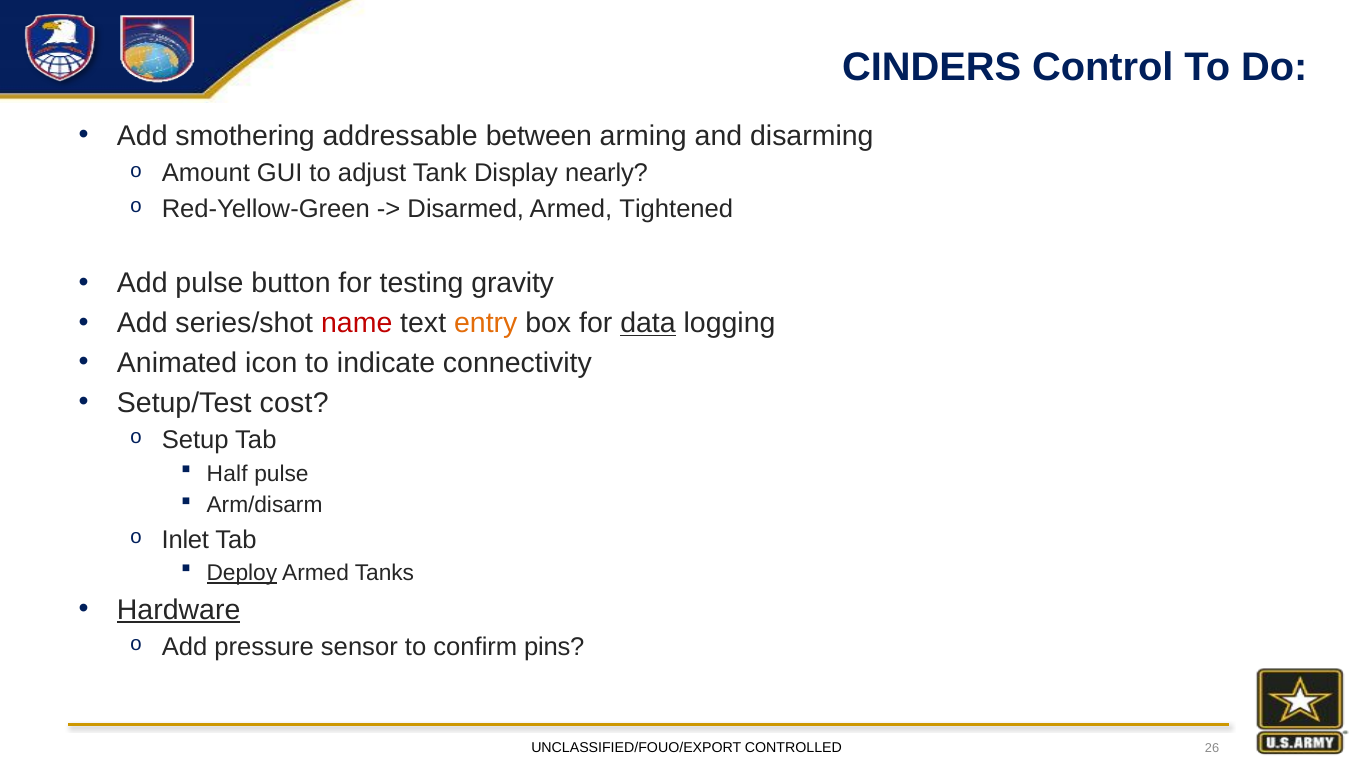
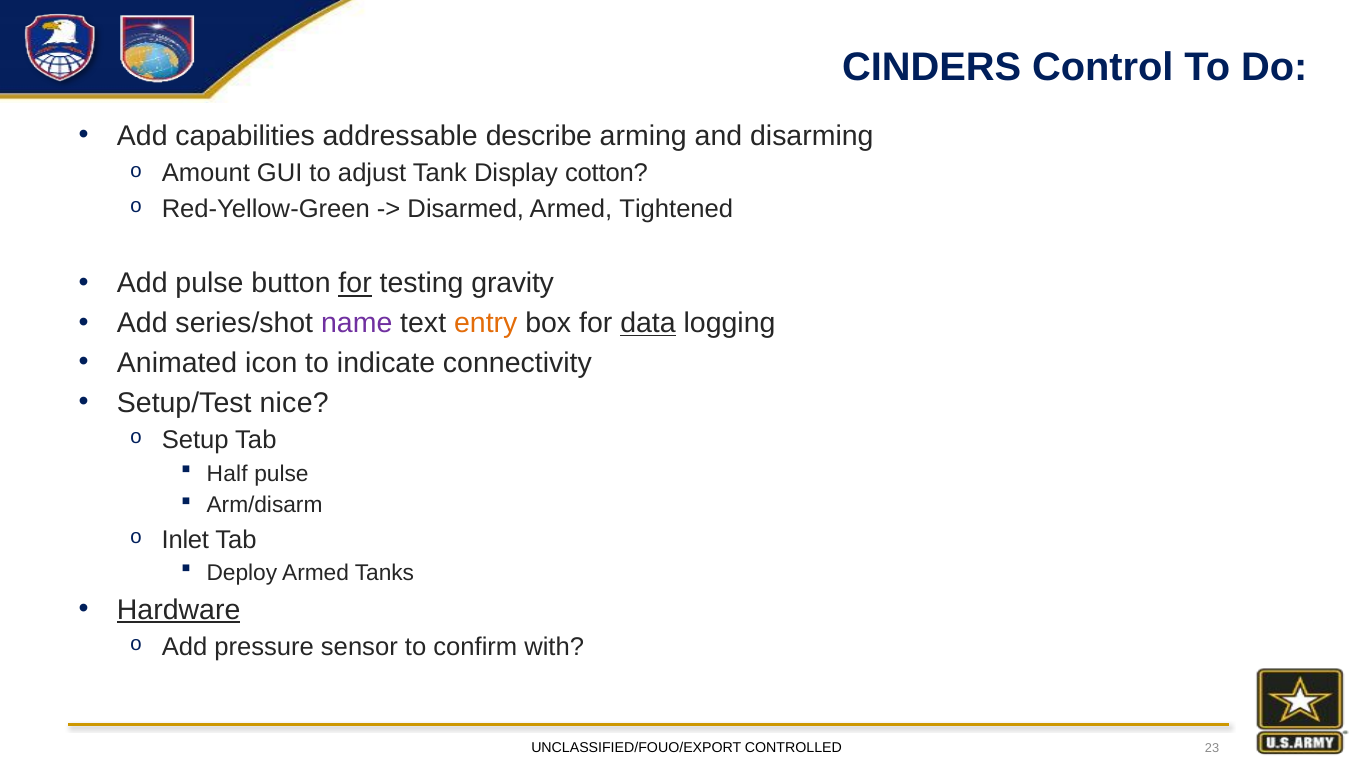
smothering: smothering -> capabilities (245, 136)
between: between -> describe (539, 136)
nearly: nearly -> cotton (606, 173)
for underline: none -> present (355, 284)
name colour: red -> purple (357, 323)
cost: cost -> nice (294, 403)
Deploy underline: present -> none (242, 573)
pins: pins -> with (554, 648)
26: 26 -> 23 (1212, 748)
